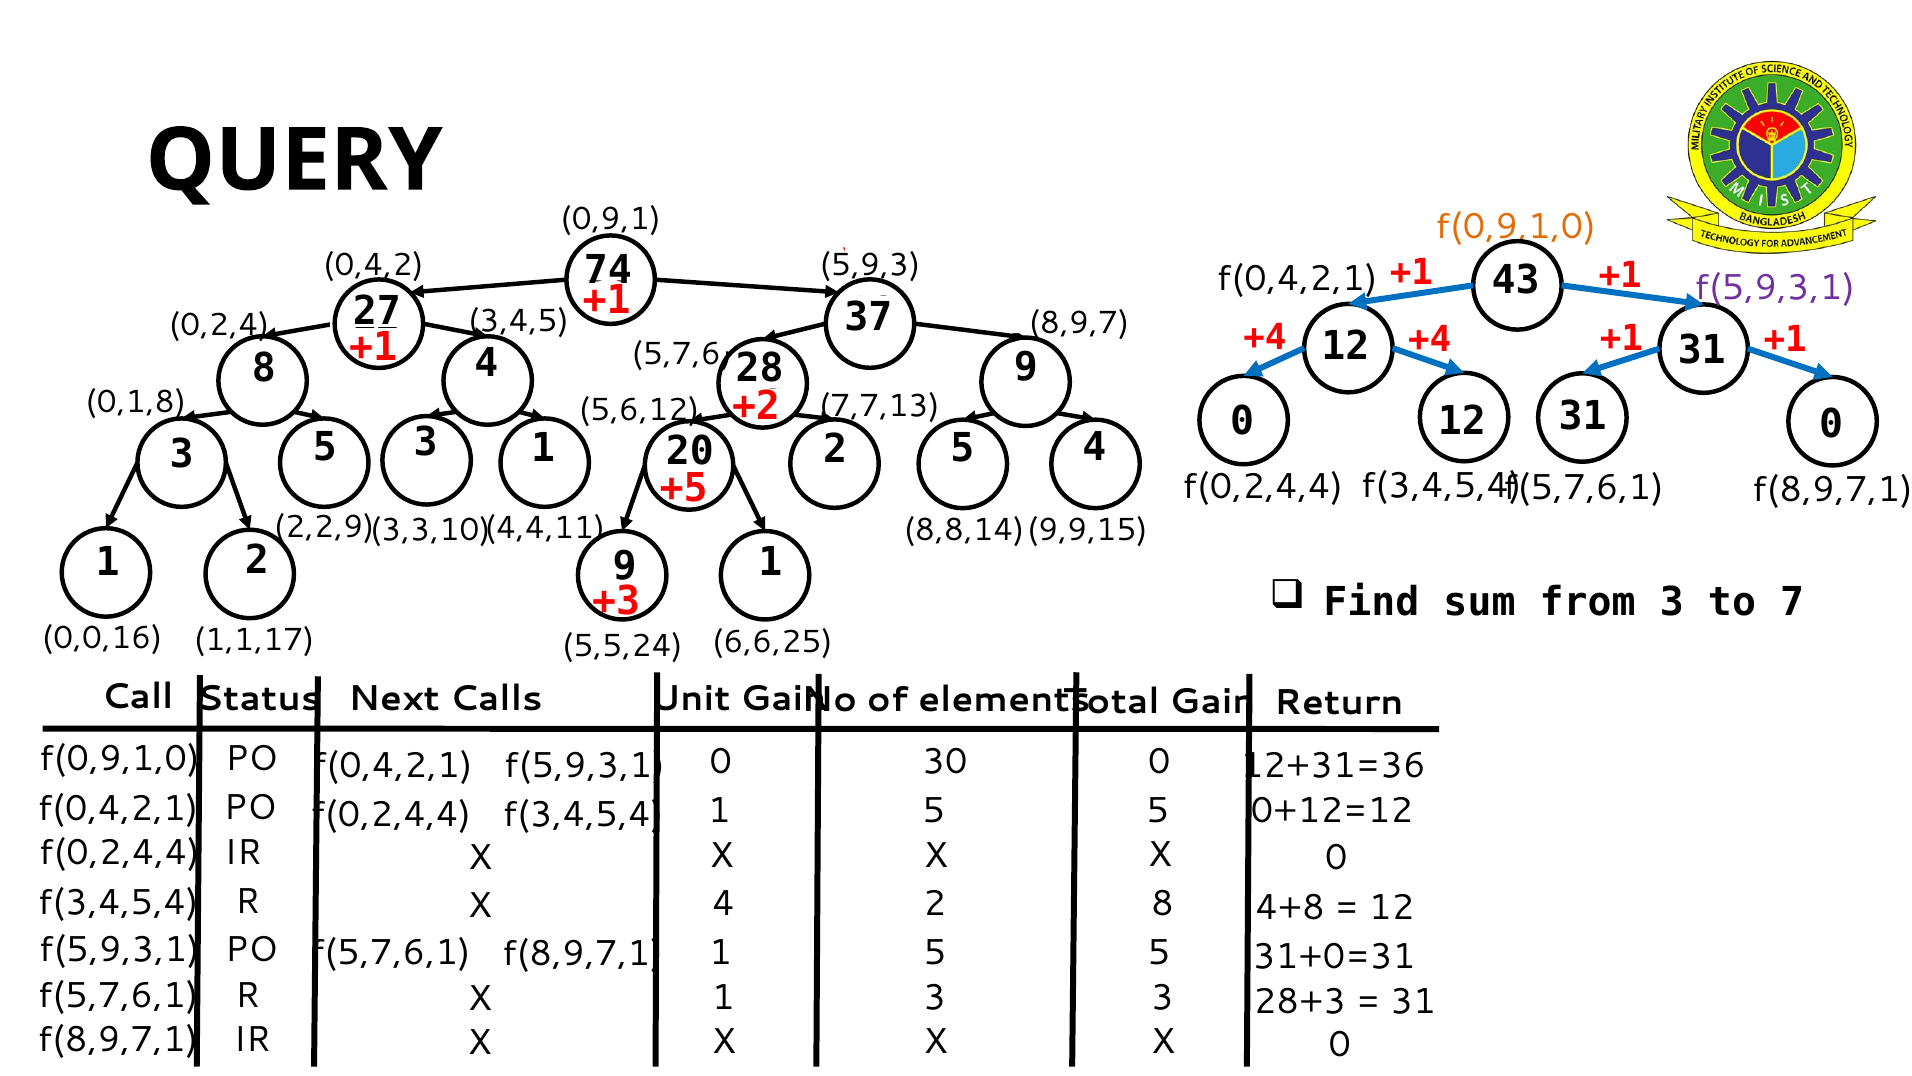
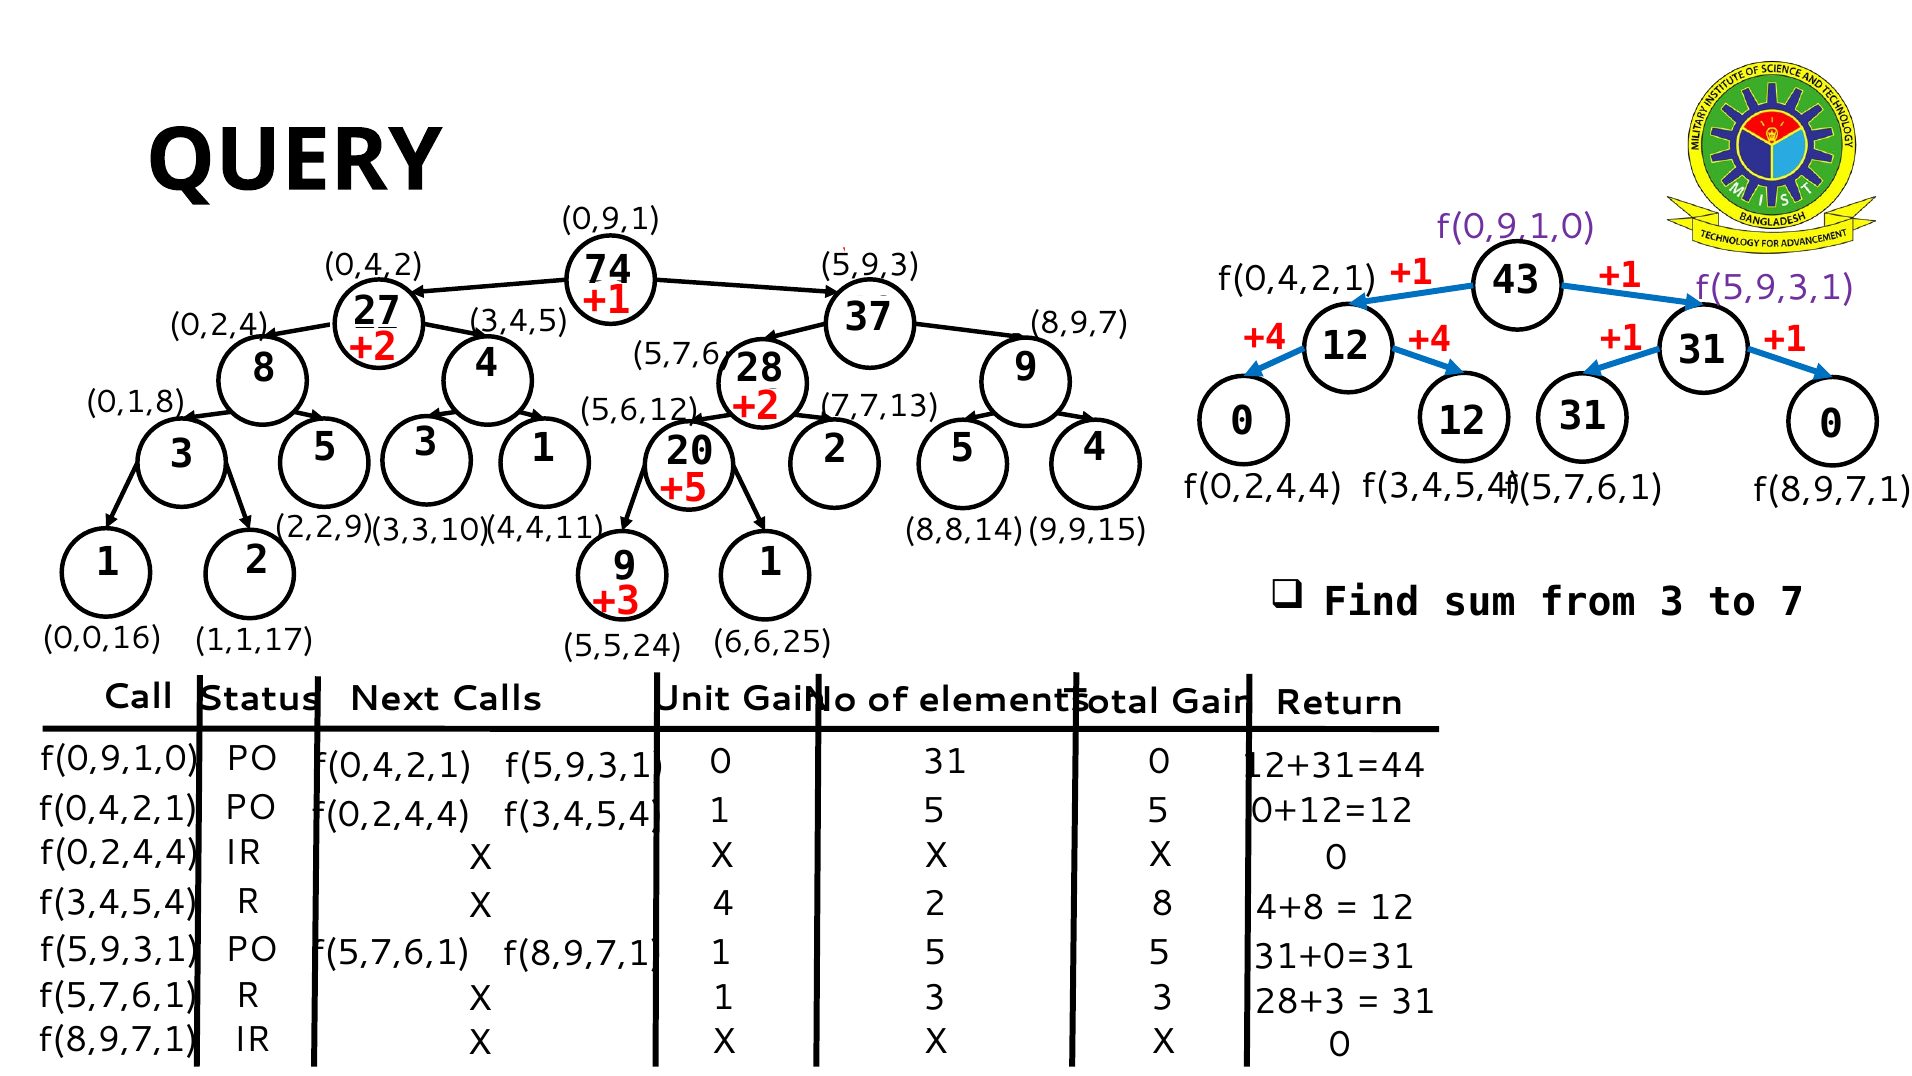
f(0,9,1,0 colour: orange -> purple (1516, 227)
+1: +1 -> +2 (373, 347)
PO 0 30: 30 -> 31 (945, 761)
12+31=36: 12+31=36 -> 12+31=44 (1333, 765)
